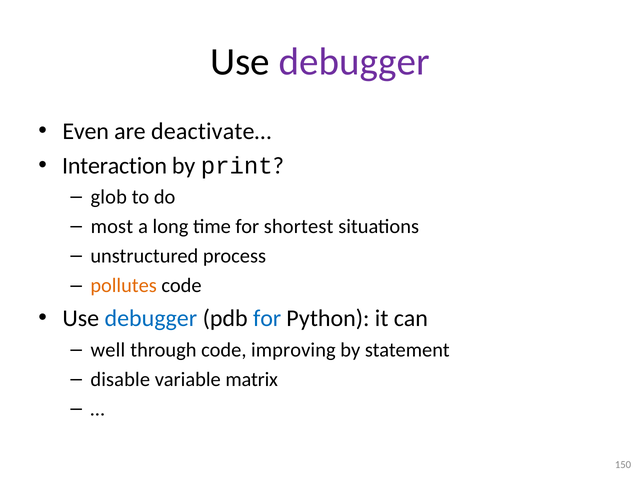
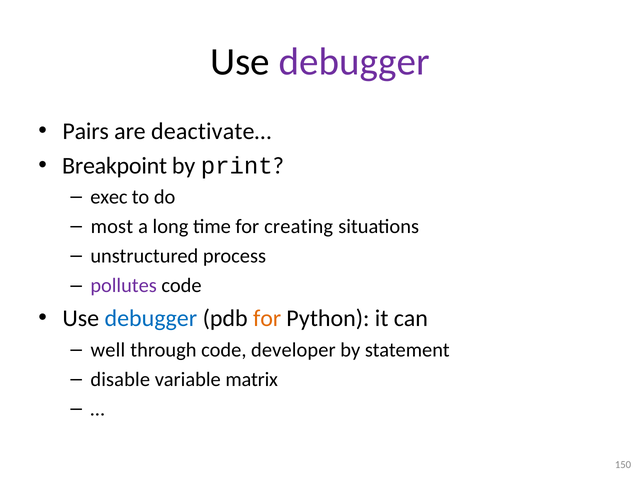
Even: Even -> Pairs (86, 131)
Interaction: Interaction -> Breakpoint (115, 166)
glob: glob -> exec (109, 197)
shortest: shortest -> creating (299, 227)
pollutes colour: orange -> purple (124, 286)
for colour: blue -> orange (267, 318)
improving: improving -> developer (293, 350)
